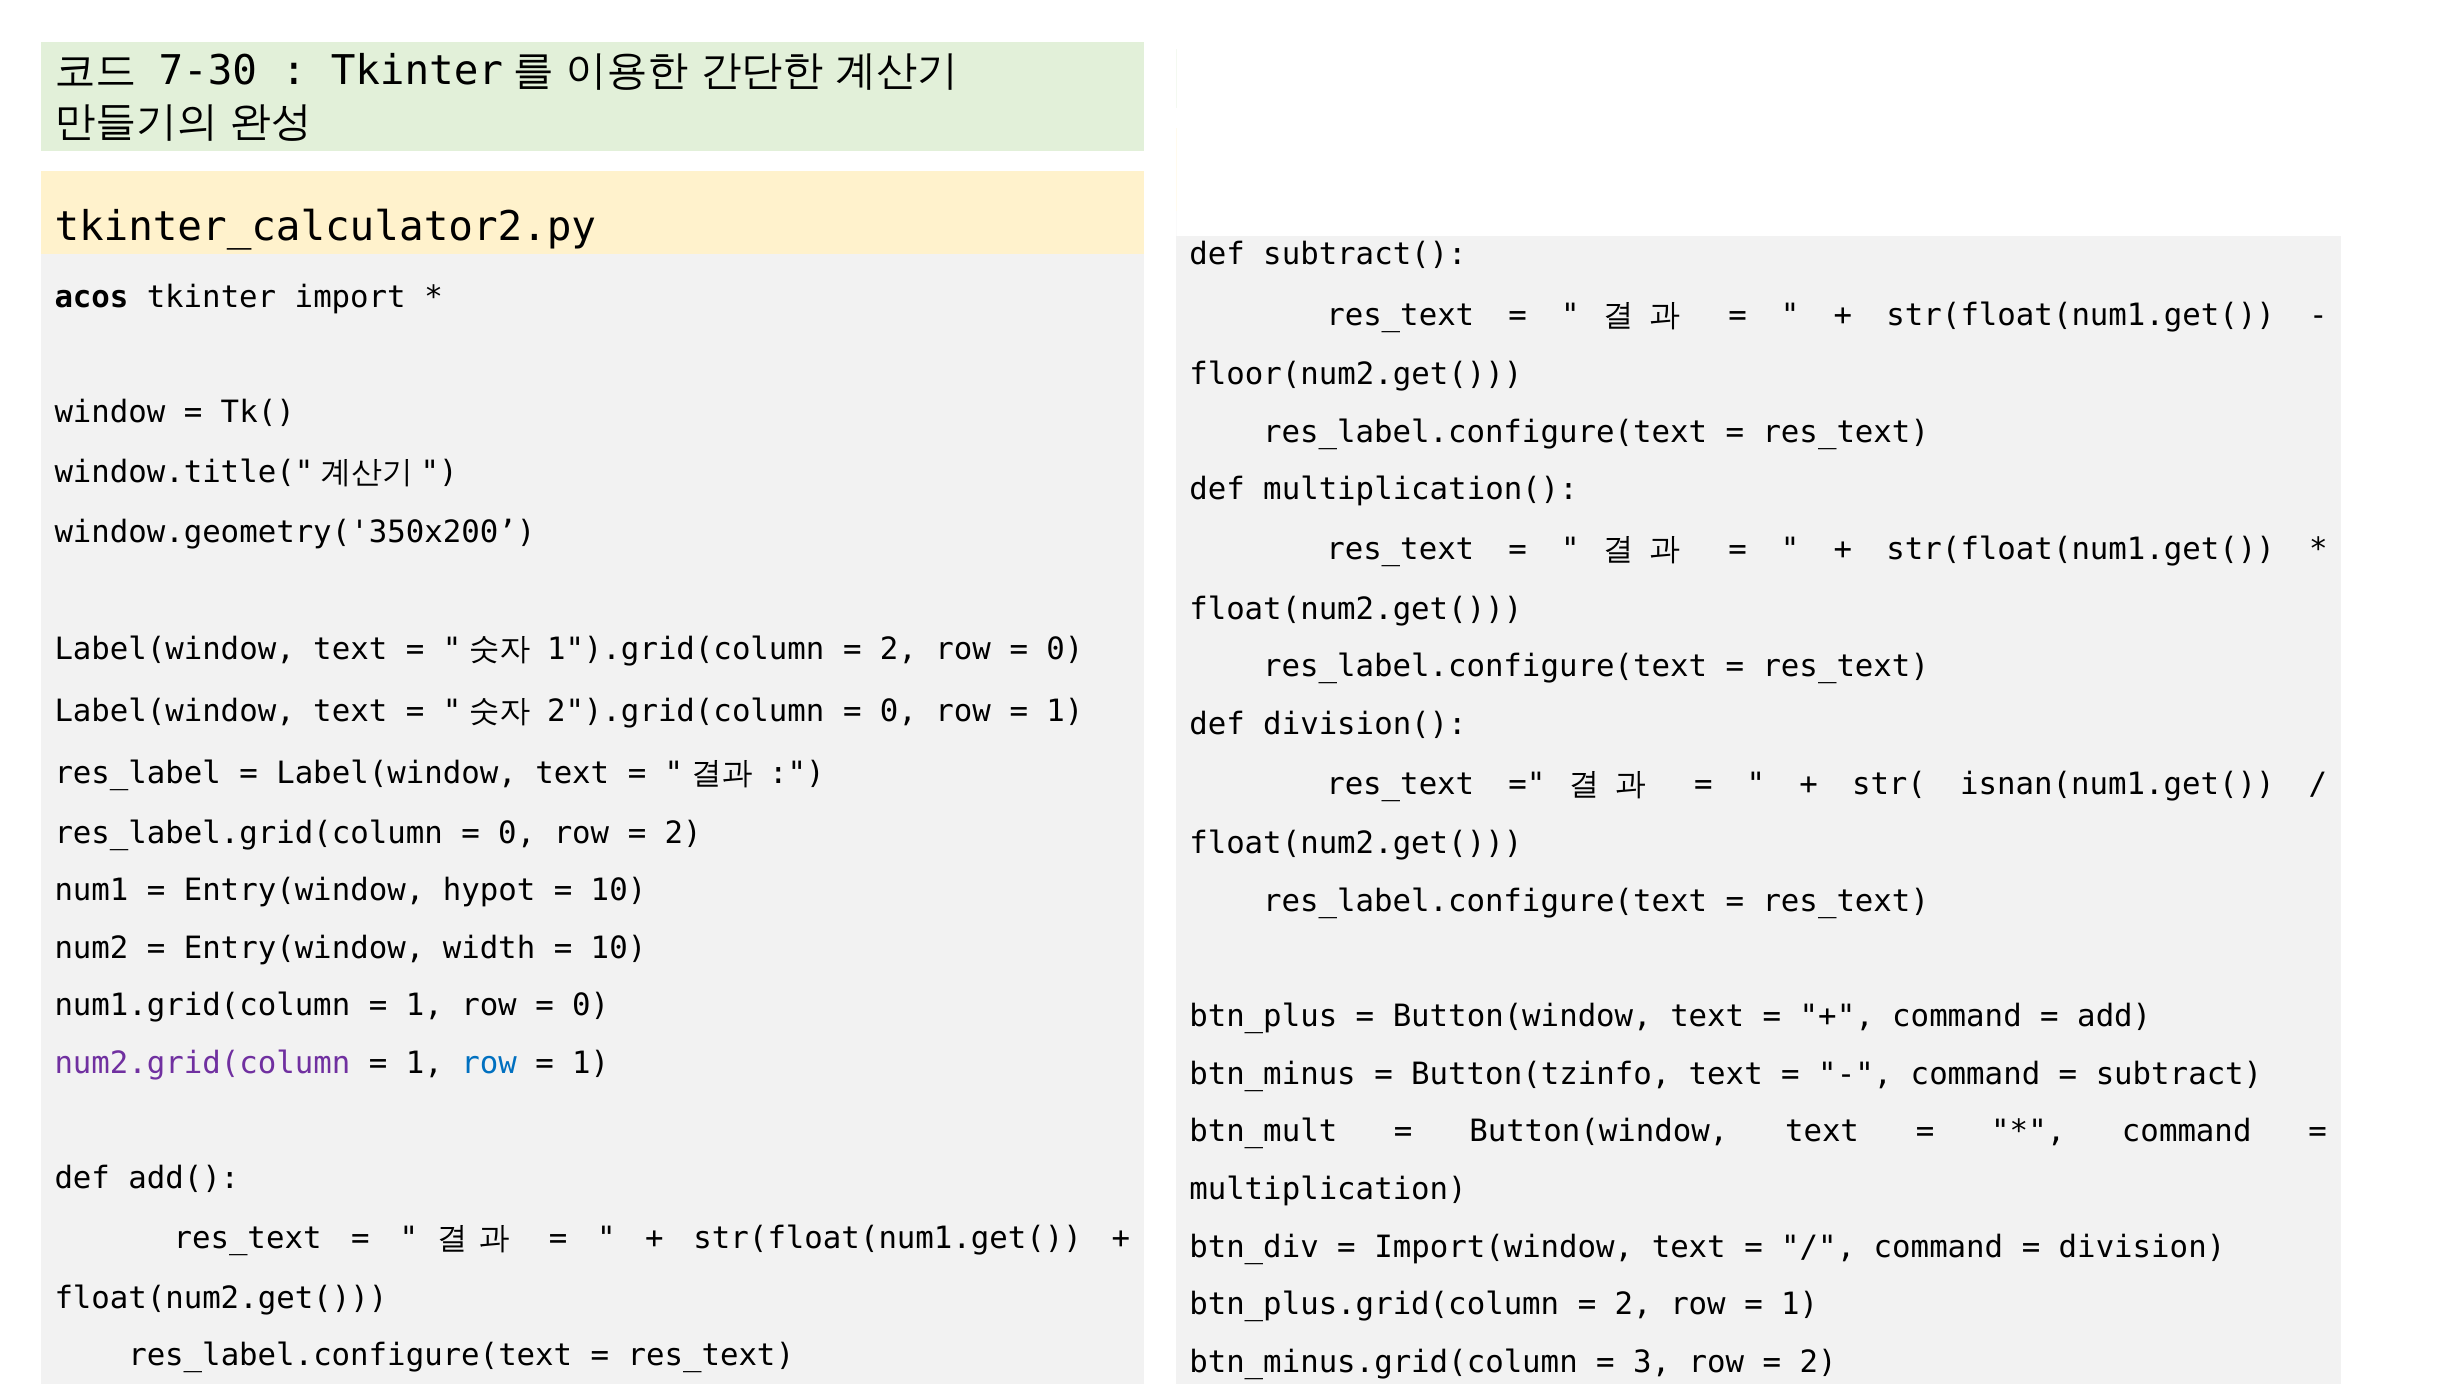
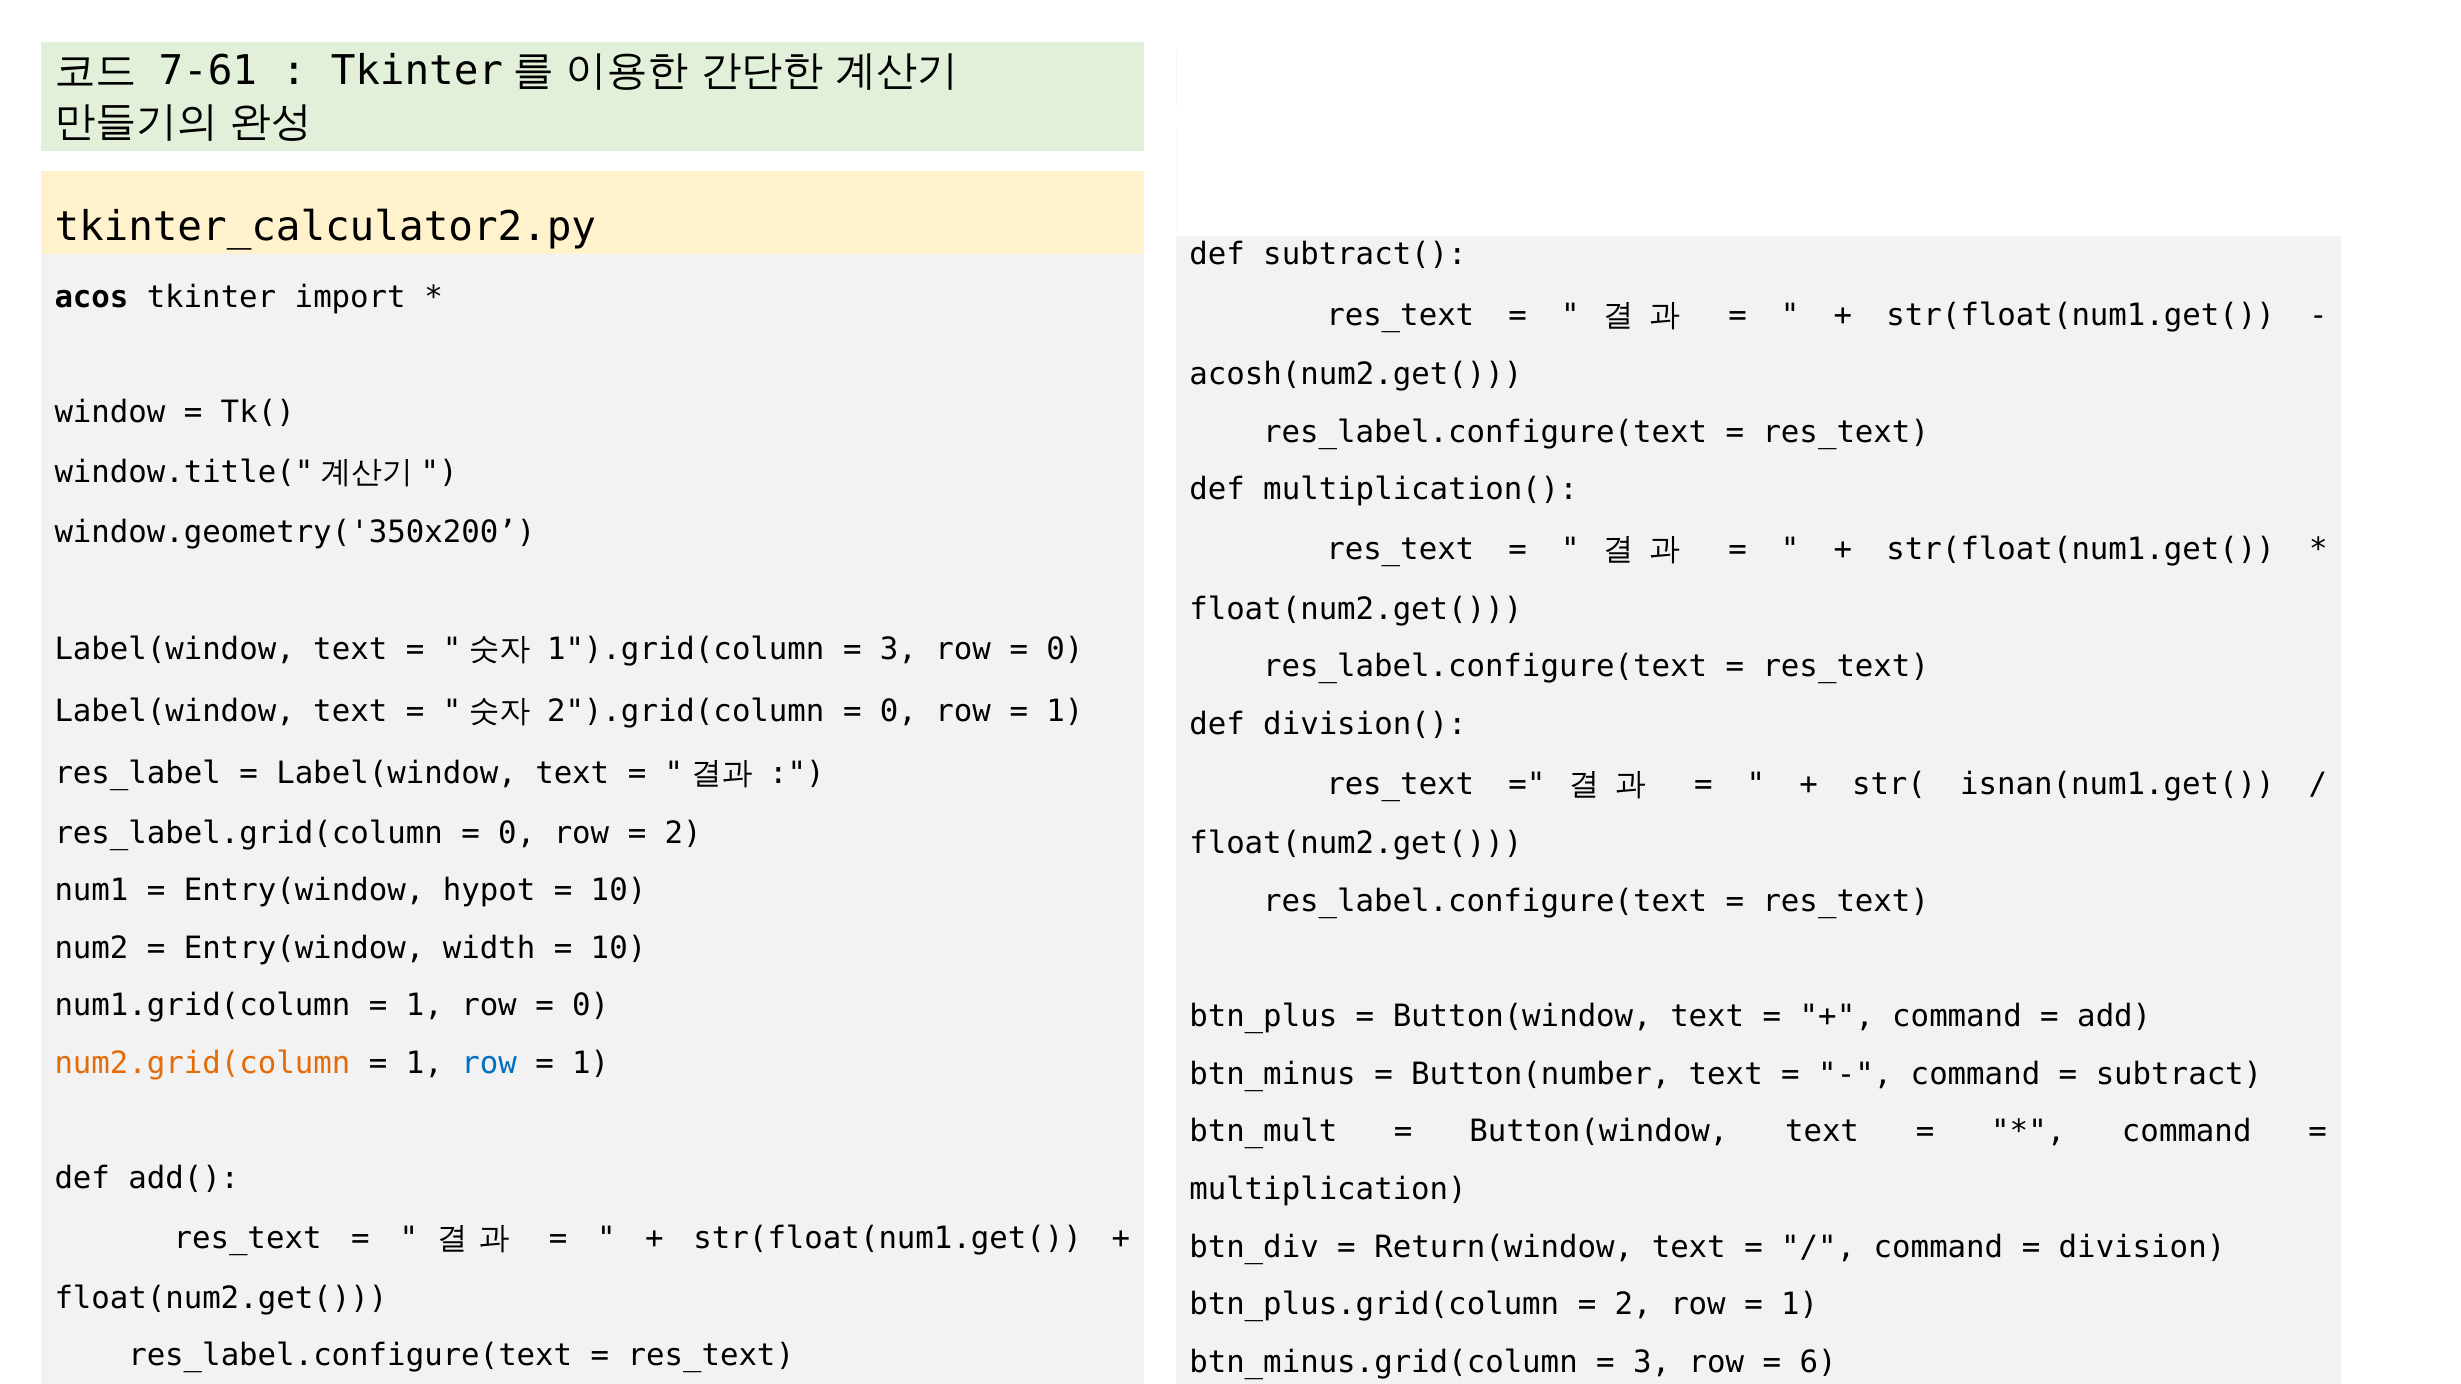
7-30: 7-30 -> 7-61 (208, 71)
floor(num2.get(: floor(num2.get( -> acosh(num2.get( (1356, 374)
2: 2 -> 3 (898, 650)
num2.grid(column colour: purple -> orange (202, 1064)
Button(tzinfo: Button(tzinfo -> Button(number (1541, 1074)
Import(window: Import(window -> Return(window (1504, 1247)
2: 2 -> 6 (1818, 1363)
